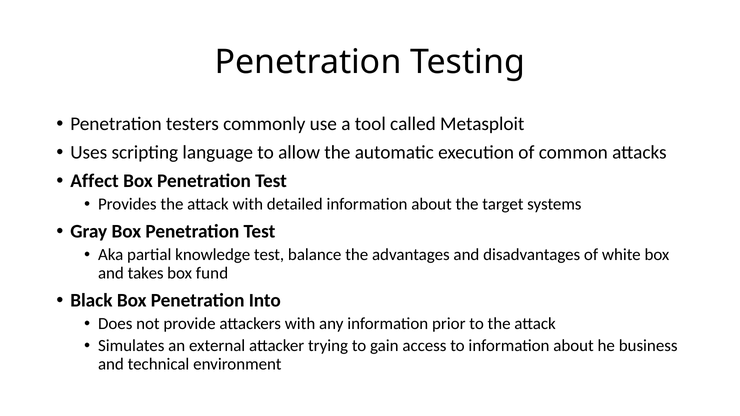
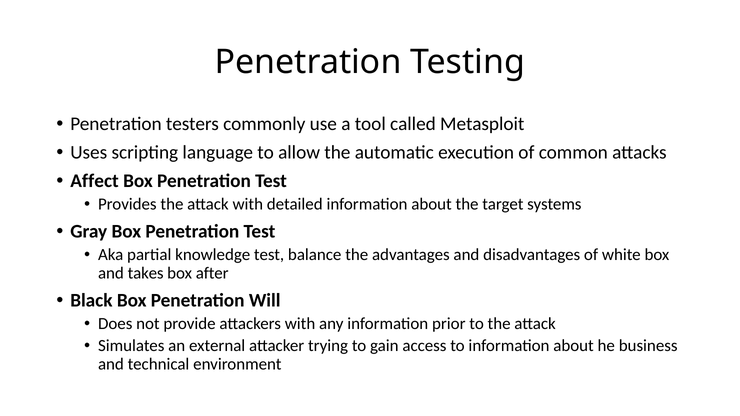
fund: fund -> after (212, 273)
Into: Into -> Will (265, 301)
